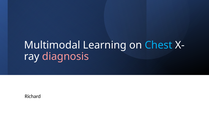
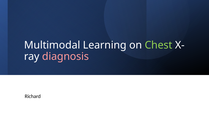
Chest colour: light blue -> light green (159, 45)
